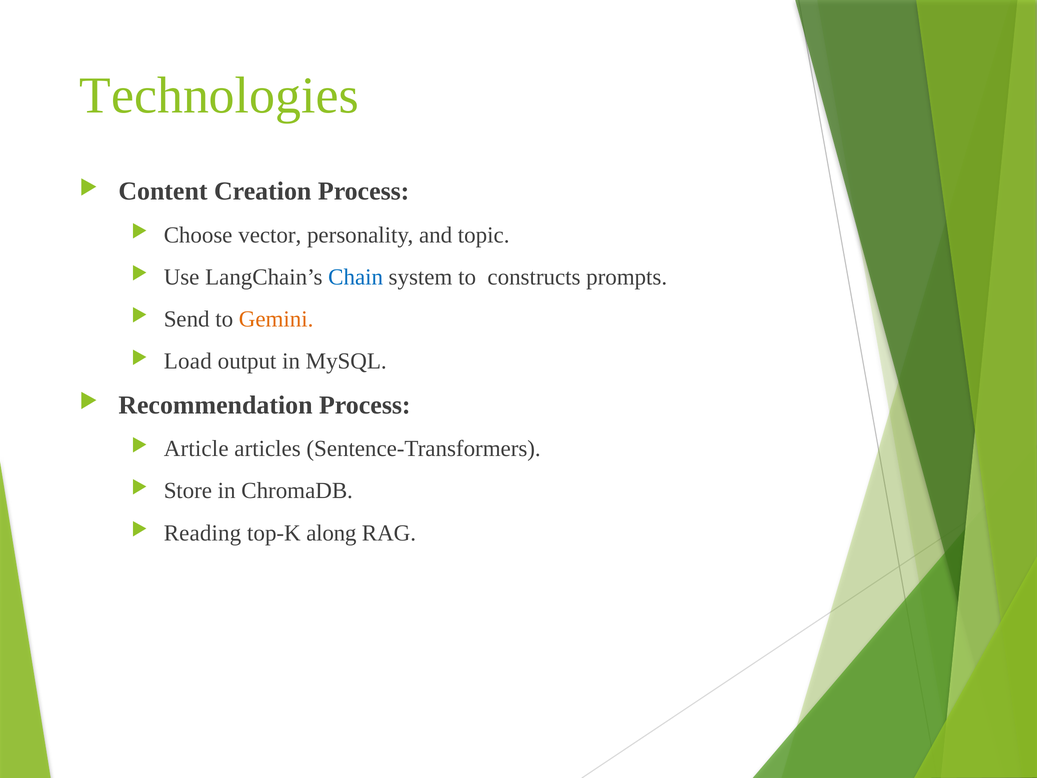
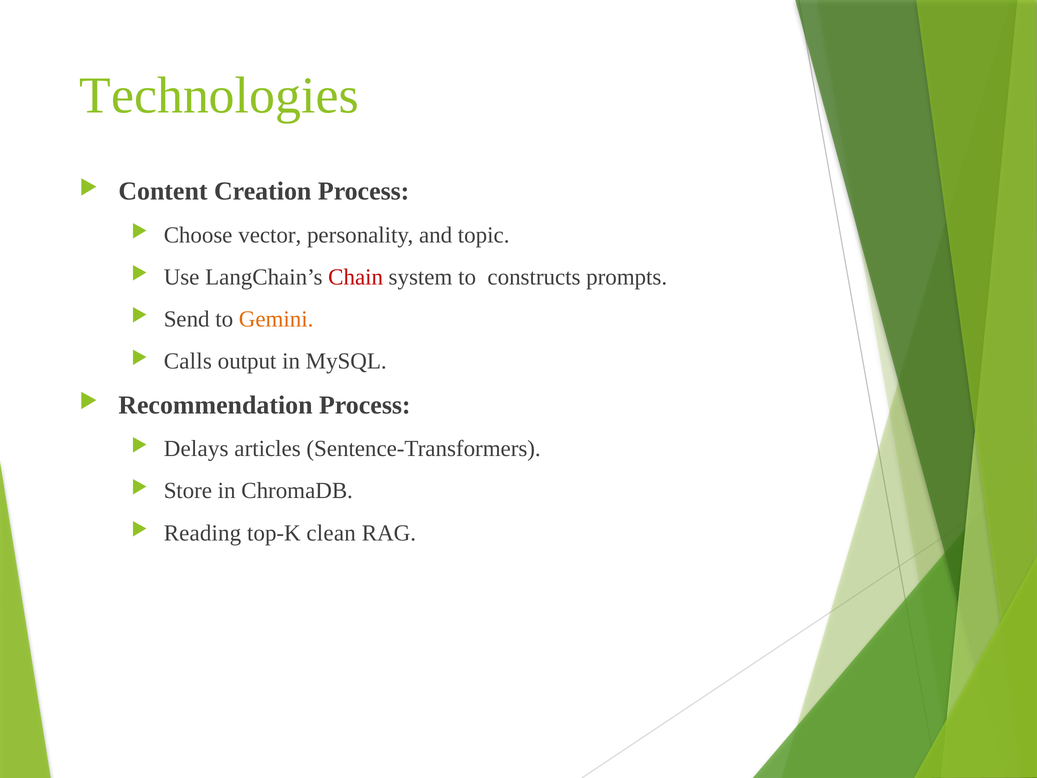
Chain colour: blue -> red (356, 277)
Load: Load -> Calls (188, 361)
Article: Article -> Delays (196, 449)
along: along -> clean (331, 533)
